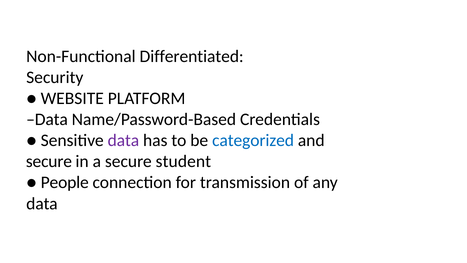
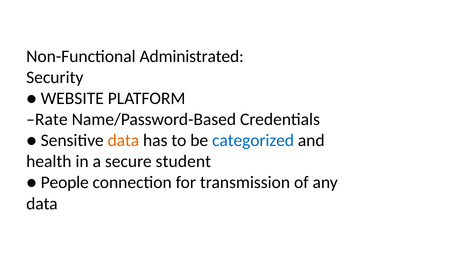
Differentiated: Differentiated -> Administrated (192, 56)
Data: Data -> Rate (47, 119)
data colour: purple -> orange (123, 140)
secure: secure -> health (49, 161)
